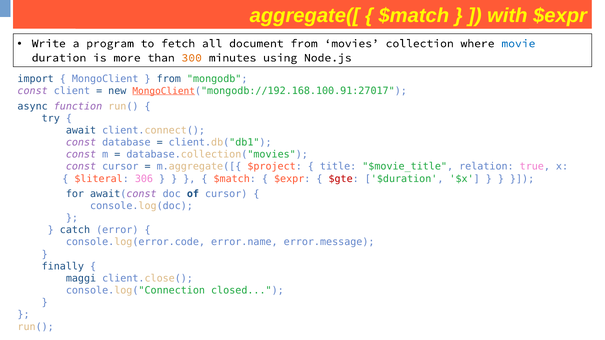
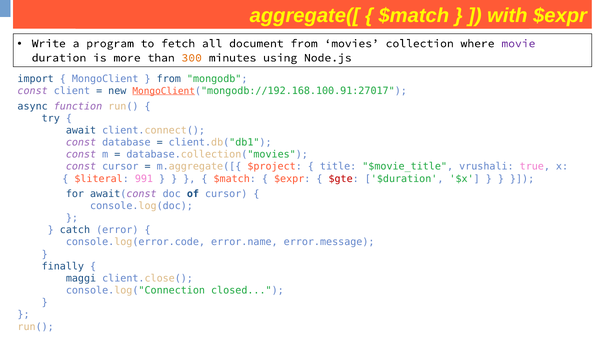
movie colour: blue -> purple (518, 43)
relation: relation -> vrushali (486, 167)
306: 306 -> 991 (144, 179)
